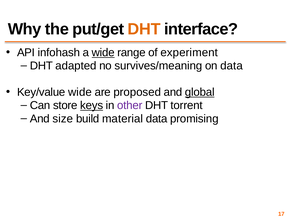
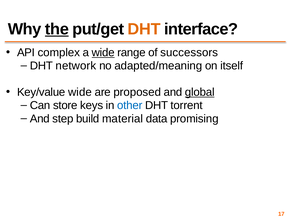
the underline: none -> present (57, 29)
infohash: infohash -> complex (59, 53)
experiment: experiment -> successors (189, 53)
adapted: adapted -> network (76, 66)
survives/meaning: survives/meaning -> adapted/meaning (158, 66)
on data: data -> itself (232, 66)
keys underline: present -> none (92, 105)
other colour: purple -> blue (130, 105)
size: size -> step (63, 119)
